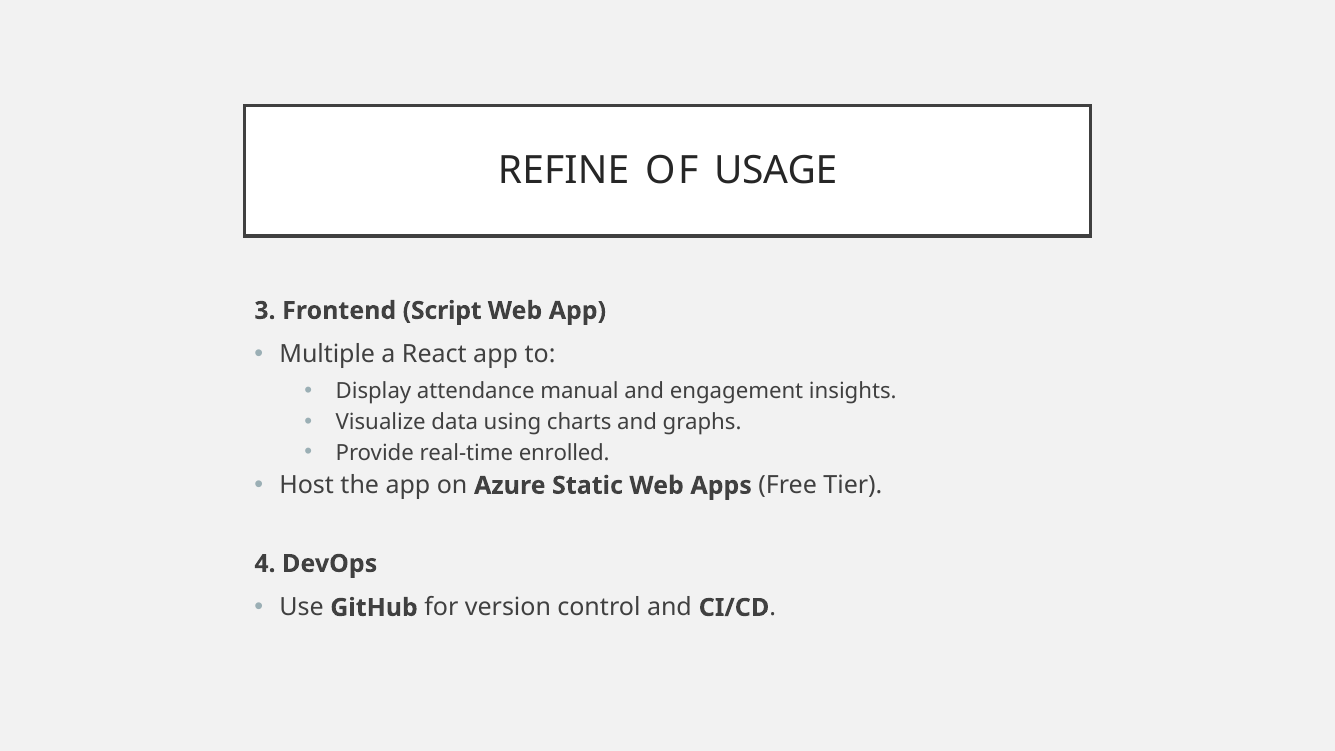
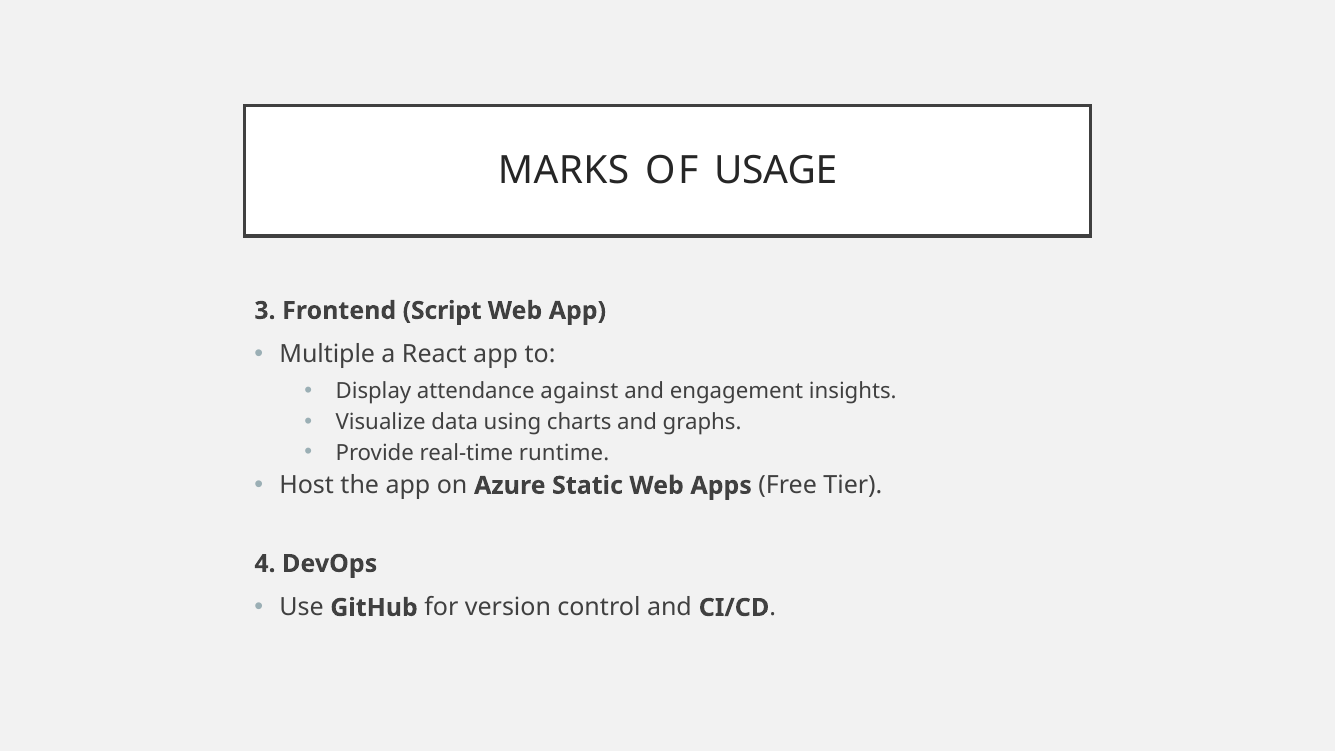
REFINE: REFINE -> MARKS (564, 170)
manual: manual -> against (579, 391)
enrolled: enrolled -> runtime (564, 453)
